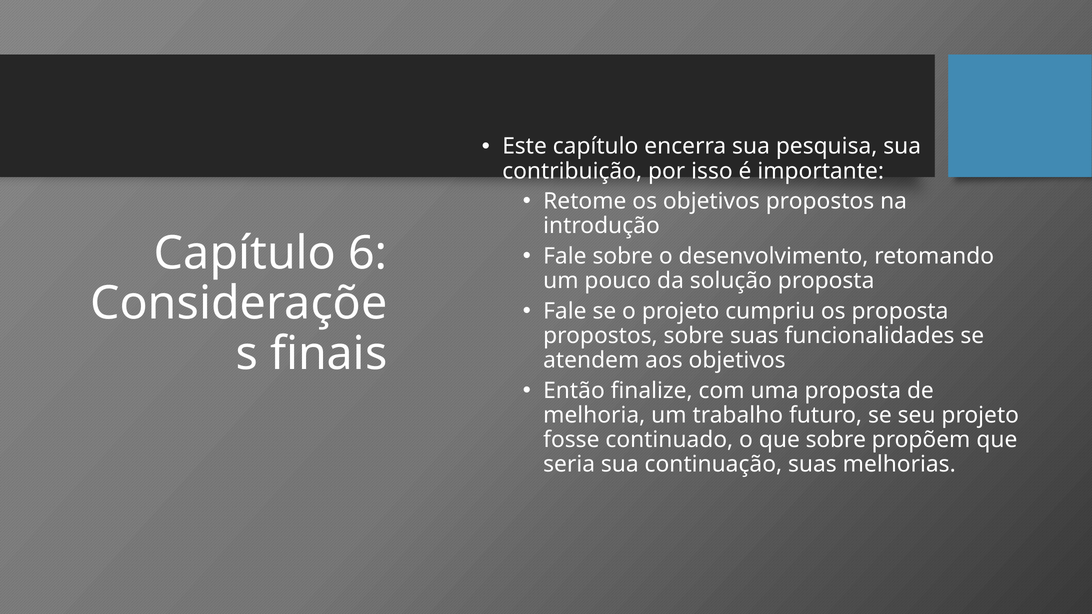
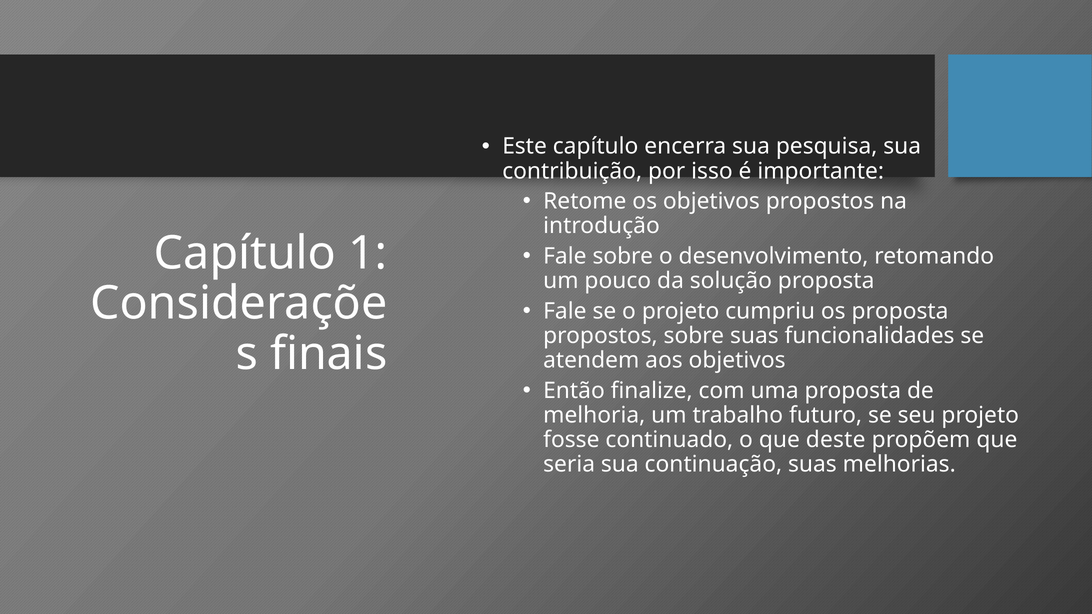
6: 6 -> 1 (368, 253)
que sobre: sobre -> deste (836, 440)
